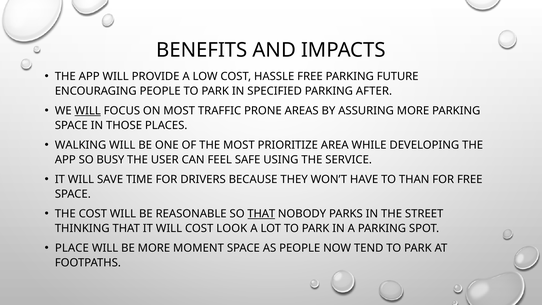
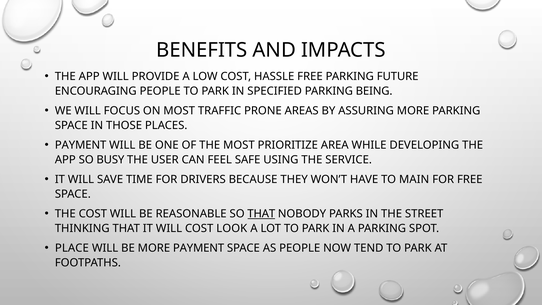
AFTER: AFTER -> BEING (374, 91)
WILL underline: present -> none (88, 111)
WALKING: WALKING -> PAYMENT (81, 145)
THAN: THAN -> MAIN (414, 179)
MORE MOMENT: MOMENT -> PAYMENT (199, 248)
